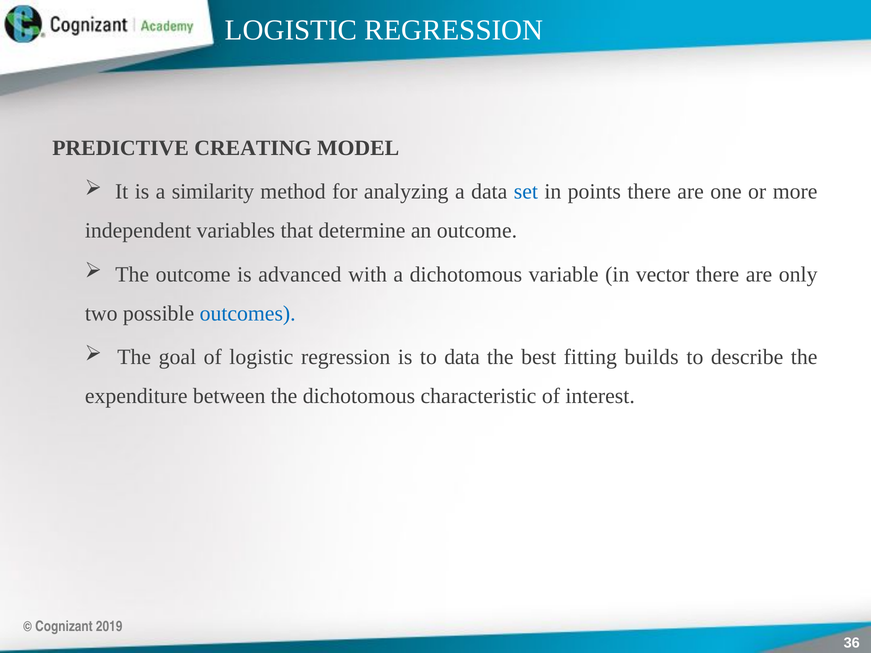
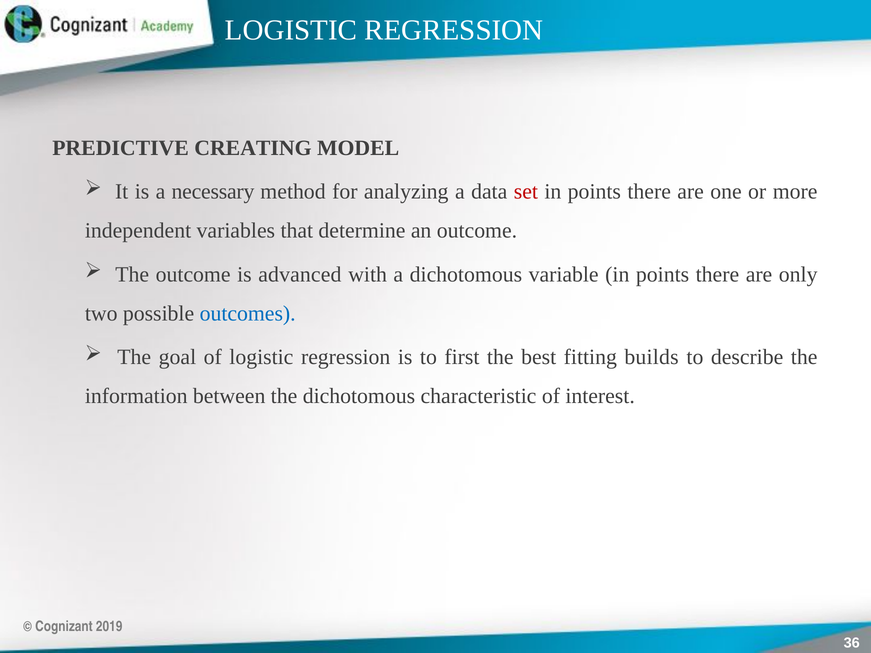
similarity: similarity -> necessary (213, 192)
set colour: blue -> red (526, 192)
variable in vector: vector -> points (663, 274)
to data: data -> first (462, 357)
expenditure: expenditure -> information (136, 396)
